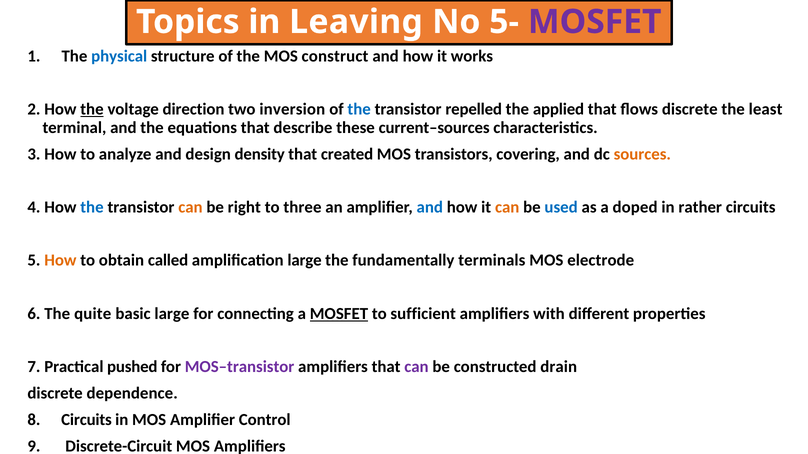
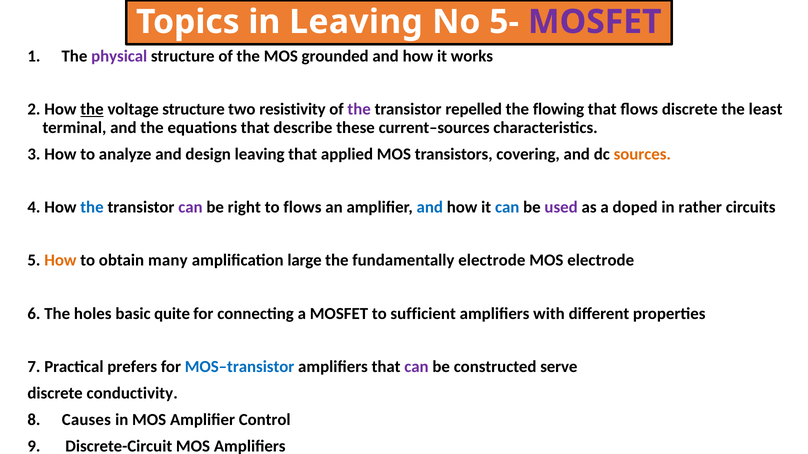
physical colour: blue -> purple (119, 56)
construct: construct -> grounded (335, 56)
voltage direction: direction -> structure (194, 109)
inversion: inversion -> resistivity (292, 109)
the colour: blue -> purple (359, 109)
applied: applied -> flowing (559, 109)
design density: density -> leaving (260, 154)
created: created -> applied (347, 154)
can colour: orange -> purple (190, 207)
to three: three -> flows (302, 207)
can colour: orange -> blue (507, 207)
used colour: blue -> purple (561, 207)
called: called -> many (168, 261)
fundamentally terminals: terminals -> electrode (492, 261)
quite: quite -> holes (93, 314)
basic large: large -> quite (172, 314)
MOSFET underline: present -> none (339, 314)
pushed: pushed -> prefers (132, 367)
MOS–transistor colour: purple -> blue (240, 367)
drain: drain -> serve (559, 367)
dependence: dependence -> conductivity (132, 394)
Circuits: Circuits -> Causes (86, 420)
